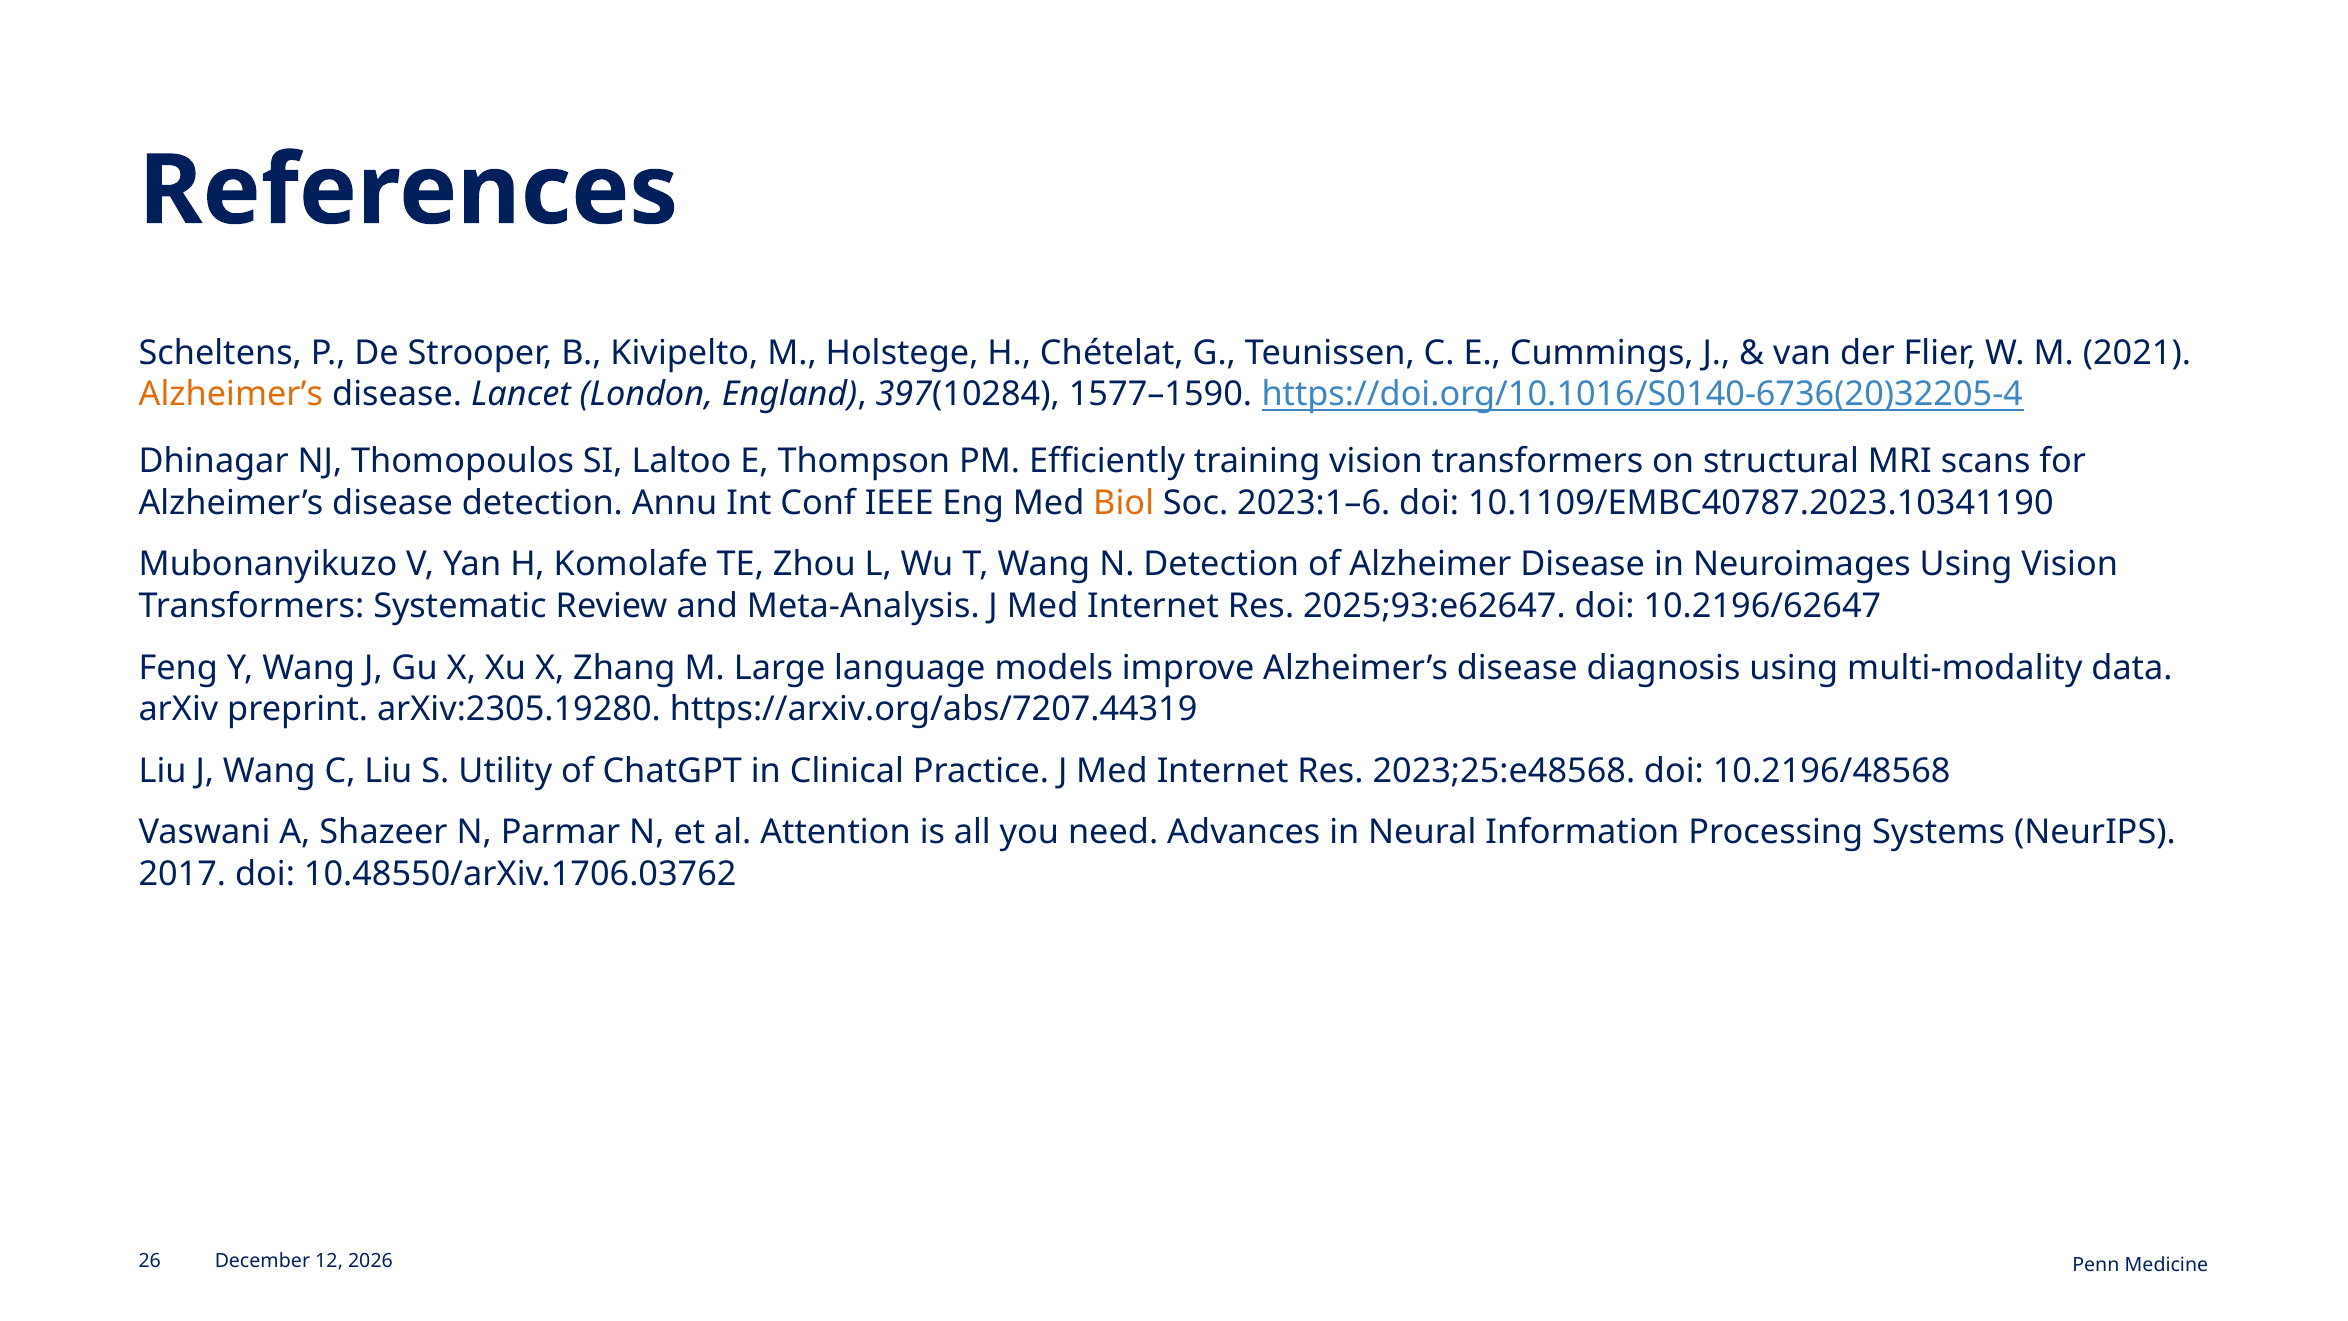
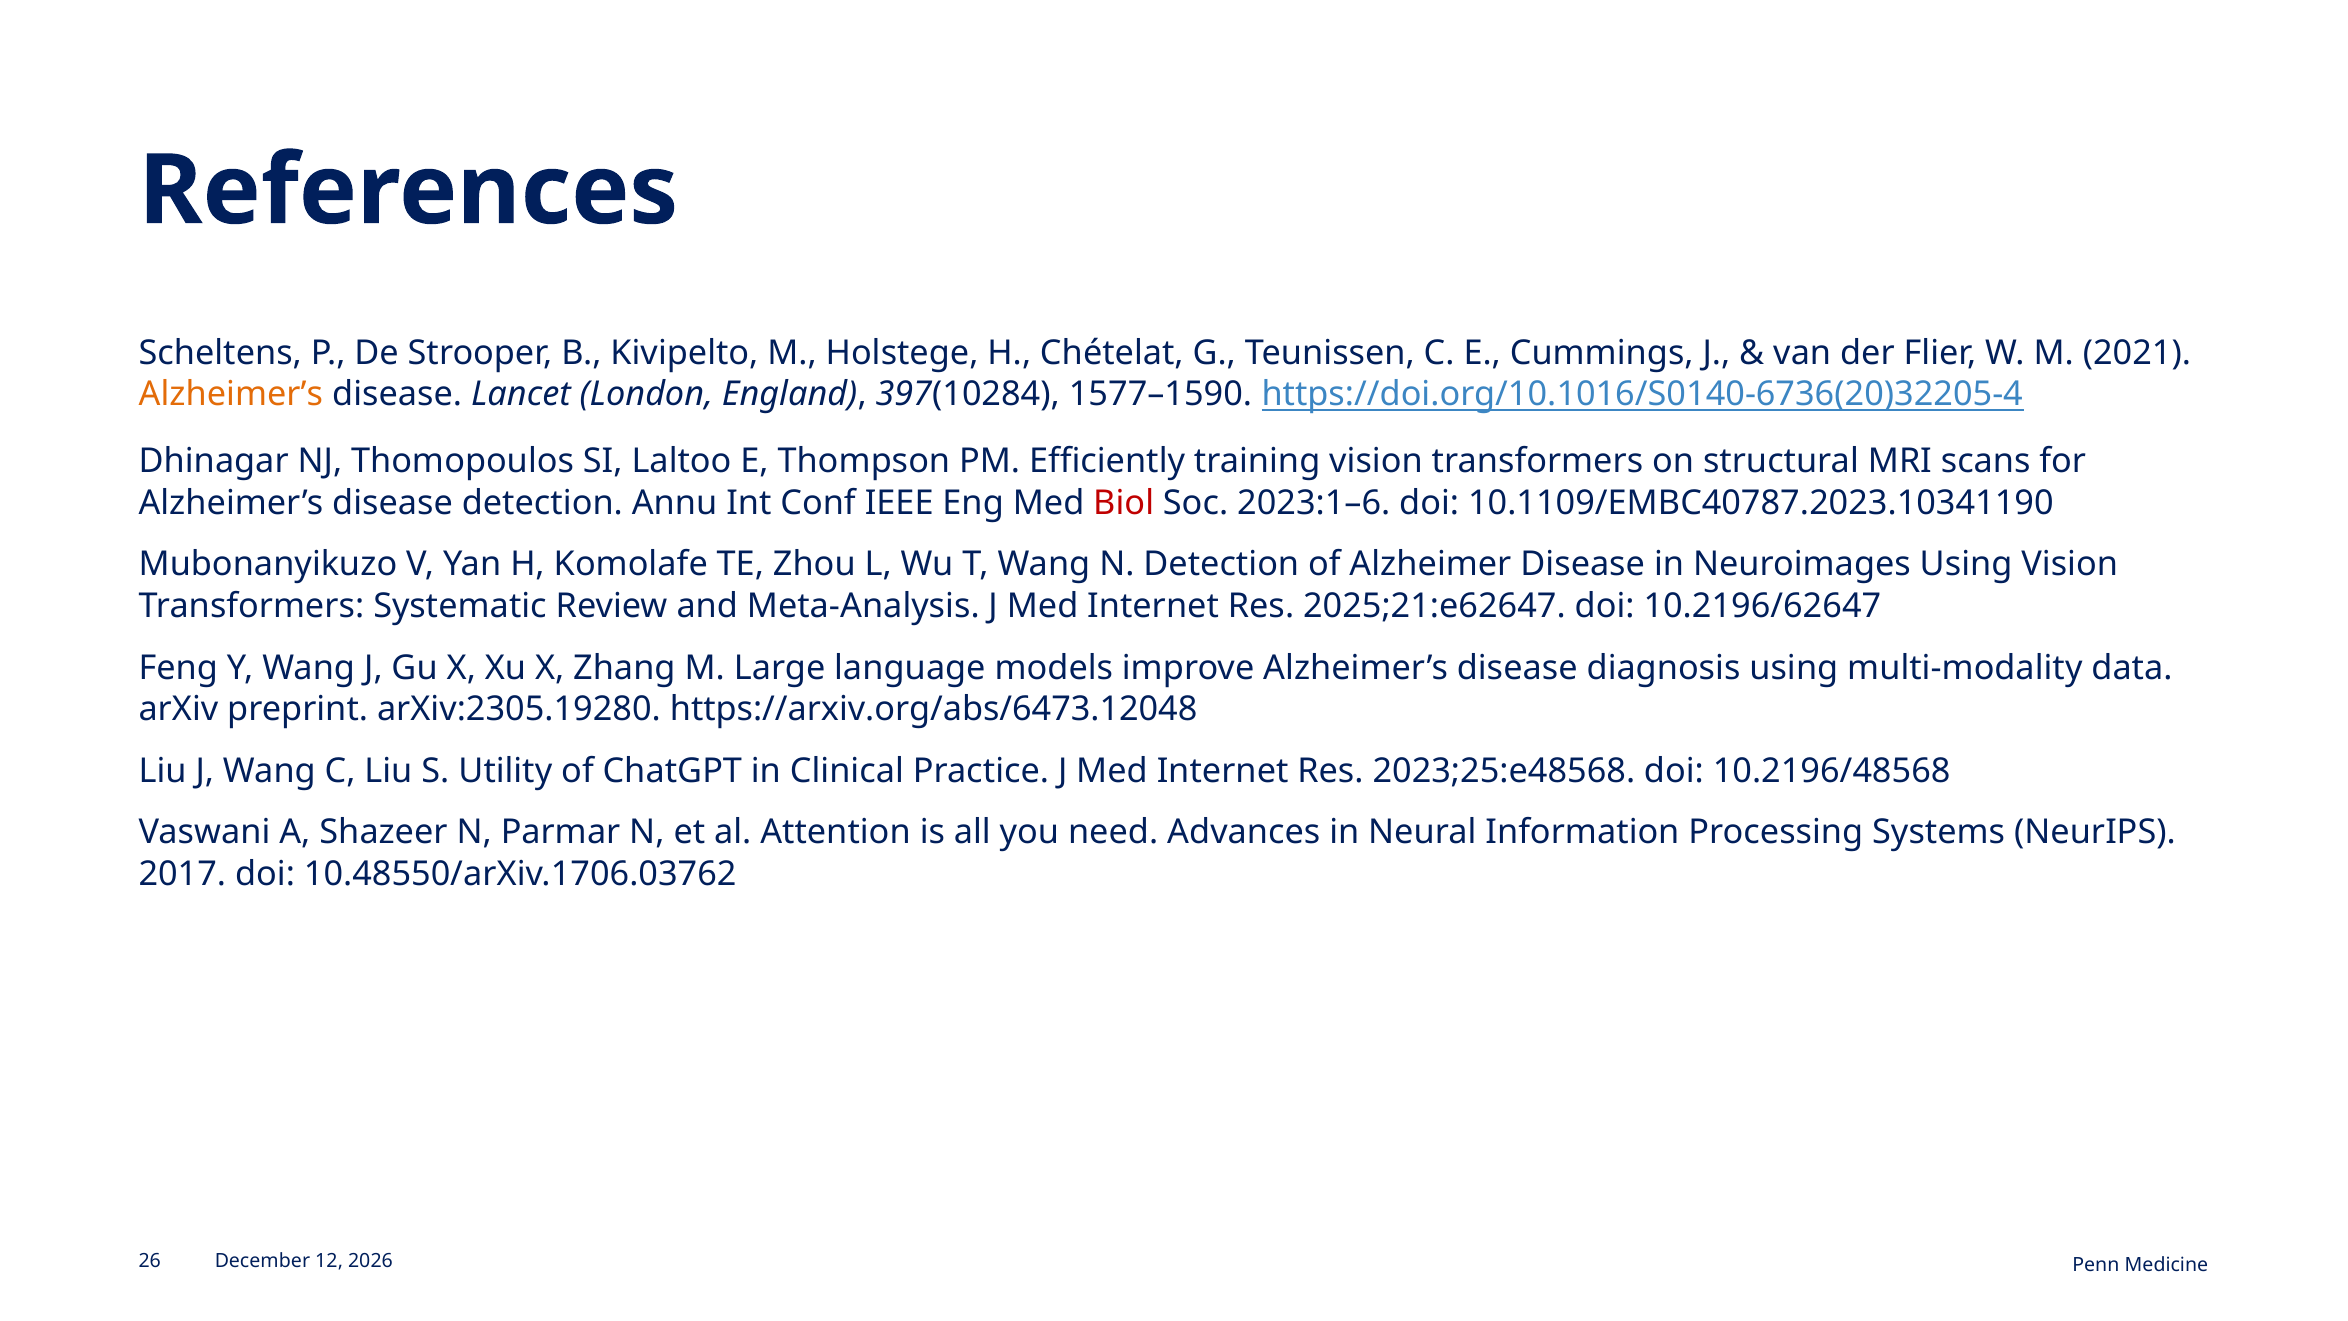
Biol colour: orange -> red (1124, 503)
2025;93:e62647: 2025;93:e62647 -> 2025;21:e62647 (1434, 606)
https://arxiv.org/abs/7207.44319: https://arxiv.org/abs/7207.44319 -> https://arxiv.org/abs/6473.12048 (934, 709)
